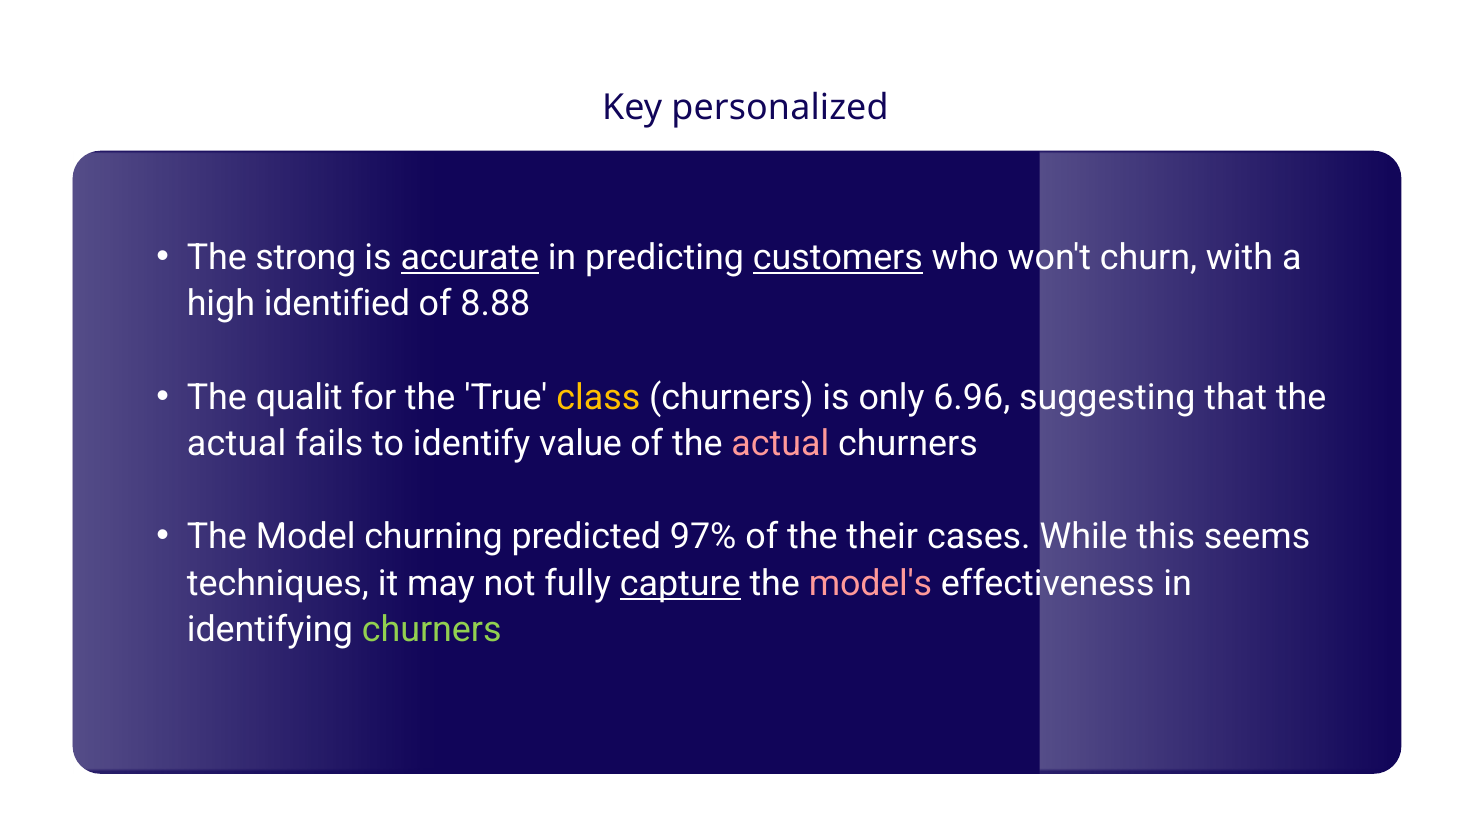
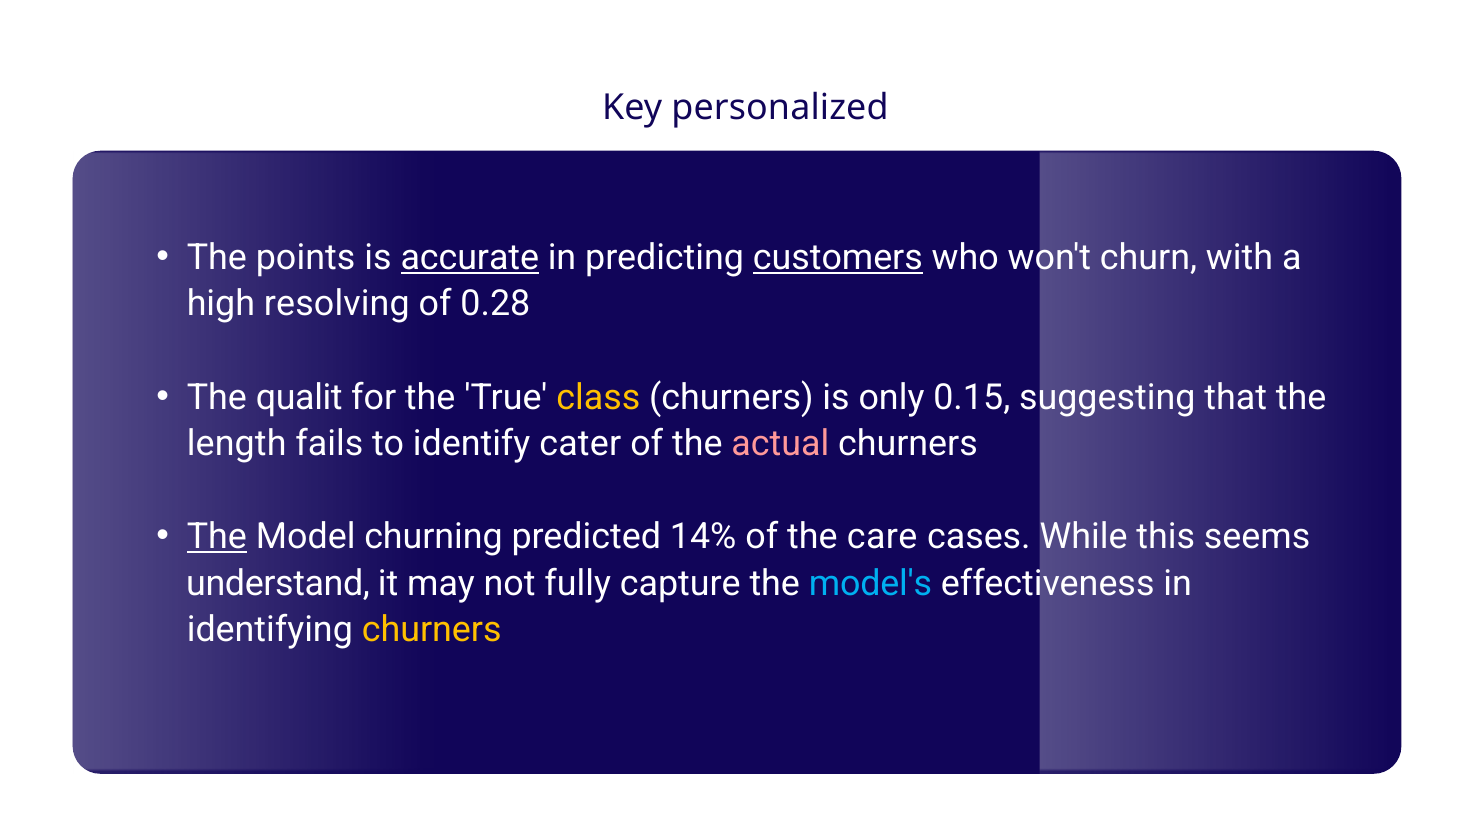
strong: strong -> points (306, 258)
identified: identified -> resolving (337, 304)
8.88: 8.88 -> 0.28 (495, 304)
6.96: 6.96 -> 0.15 (972, 397)
actual: actual -> length (237, 444)
value: value -> cater (580, 444)
The underline: none -> present (217, 537)
97%: 97% -> 14% (703, 537)
their: their -> care (882, 537)
techniques: techniques -> understand (278, 584)
capture underline: present -> none (680, 584)
model's colour: pink -> light blue (870, 584)
churners colour: light green -> yellow (432, 630)
